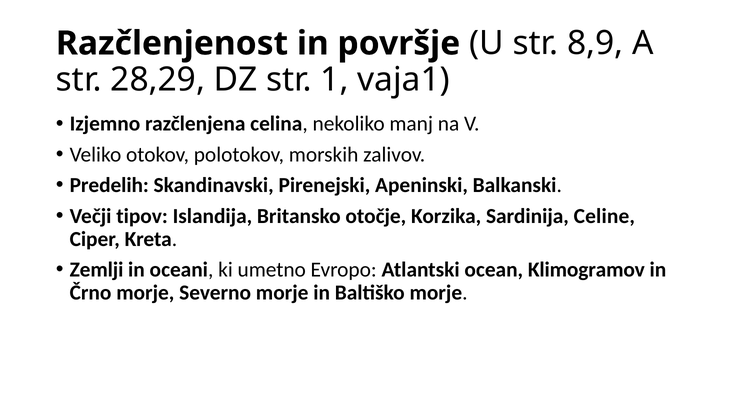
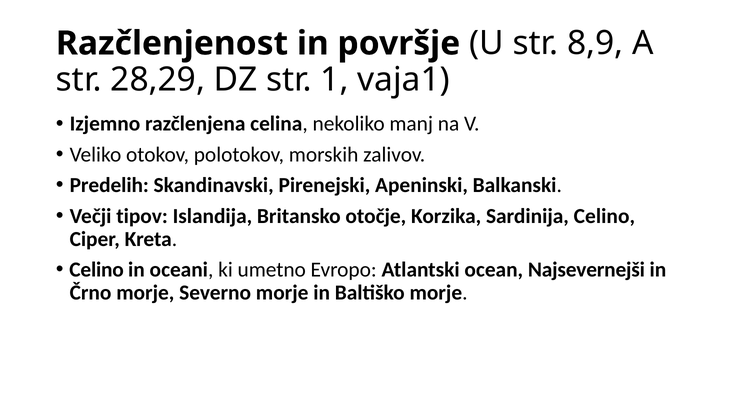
Sardinija Celine: Celine -> Celino (604, 216)
Zemlji: Zemlji -> Celino (97, 270)
Klimogramov: Klimogramov -> Najsevernejši (586, 270)
